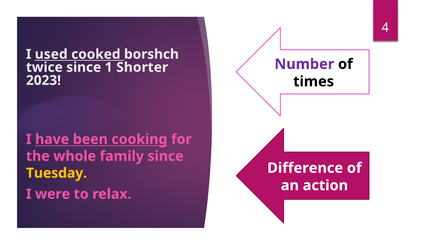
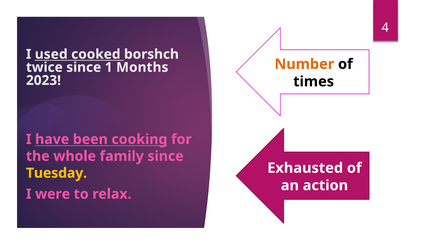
Number colour: purple -> orange (304, 64)
Shorter: Shorter -> Months (142, 67)
Difference: Difference -> Exhausted (305, 168)
